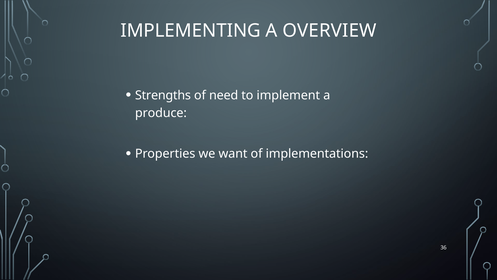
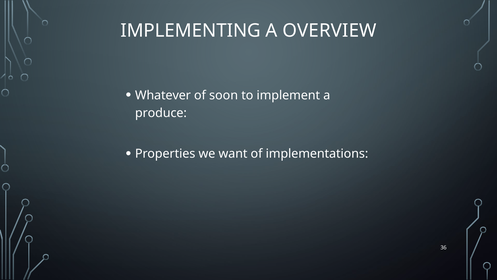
Strengths: Strengths -> Whatever (163, 95)
need: need -> soon (224, 95)
